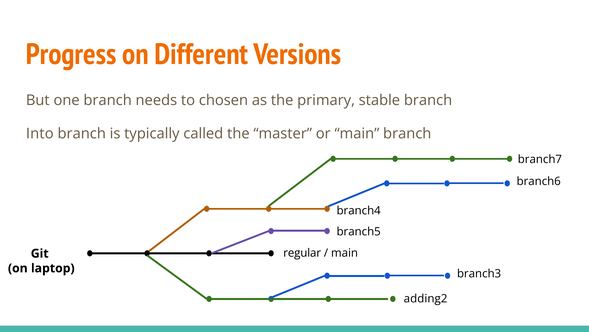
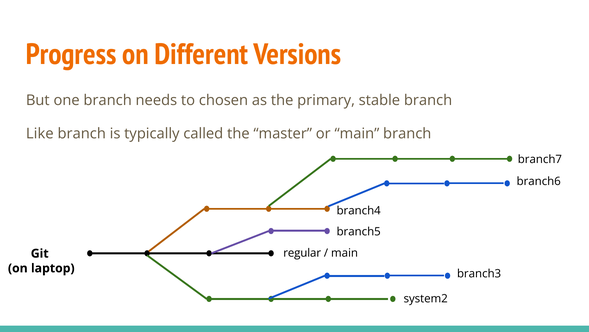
Into: Into -> Like (40, 133)
adding2: adding2 -> system2 (426, 298)
